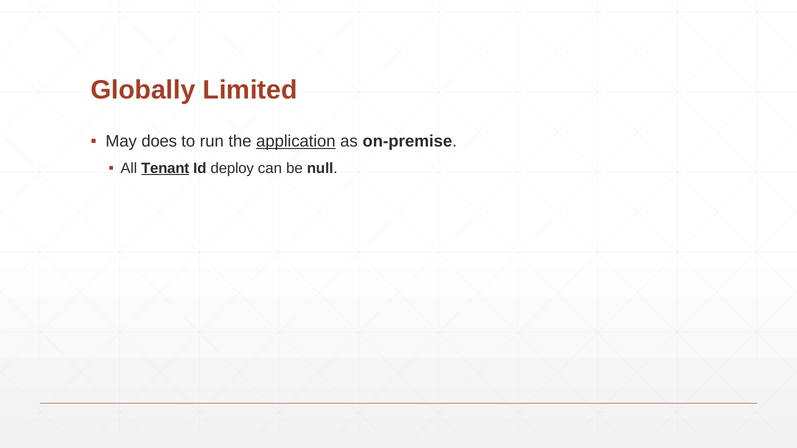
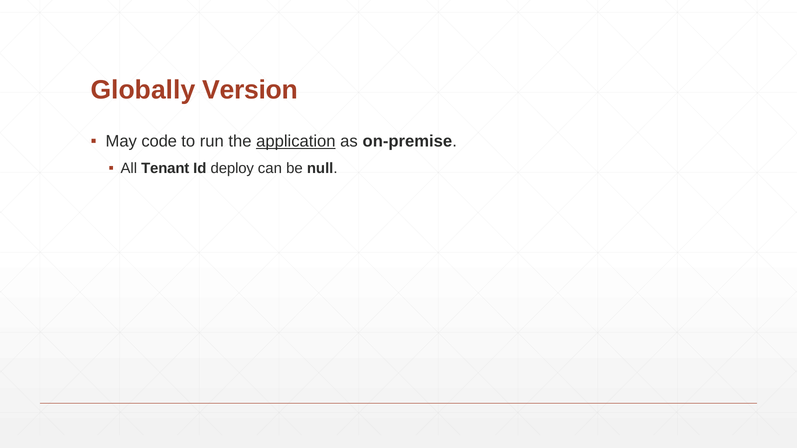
Limited: Limited -> Version (250, 90)
does: does -> code (159, 141)
Tenant underline: present -> none (165, 168)
